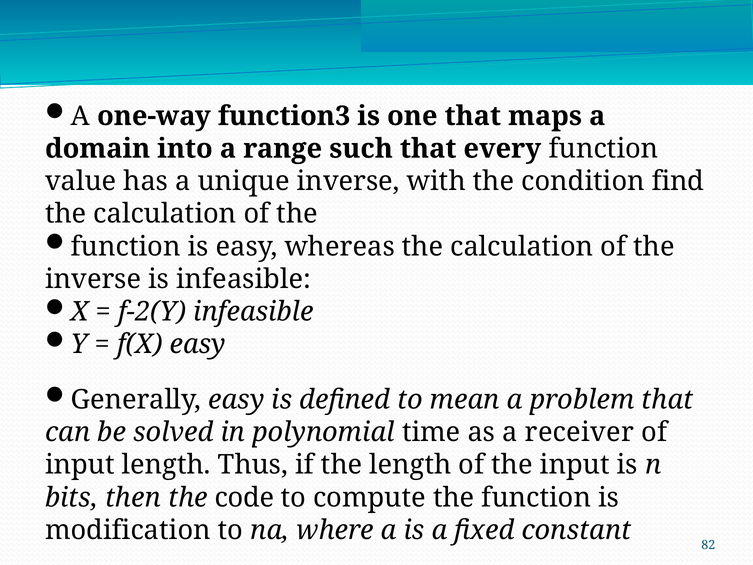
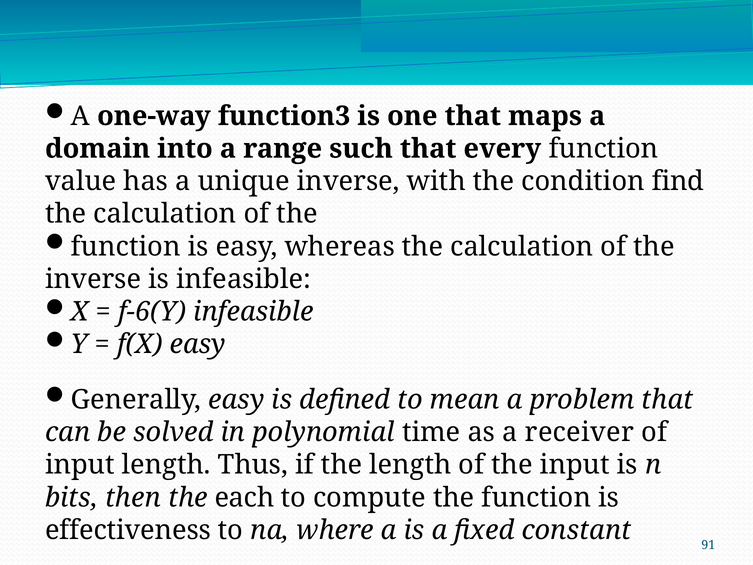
f-2(Y: f-2(Y -> f-6(Y (152, 312)
code: code -> each (244, 497)
modification: modification -> effectiveness (128, 530)
82: 82 -> 91 (708, 545)
